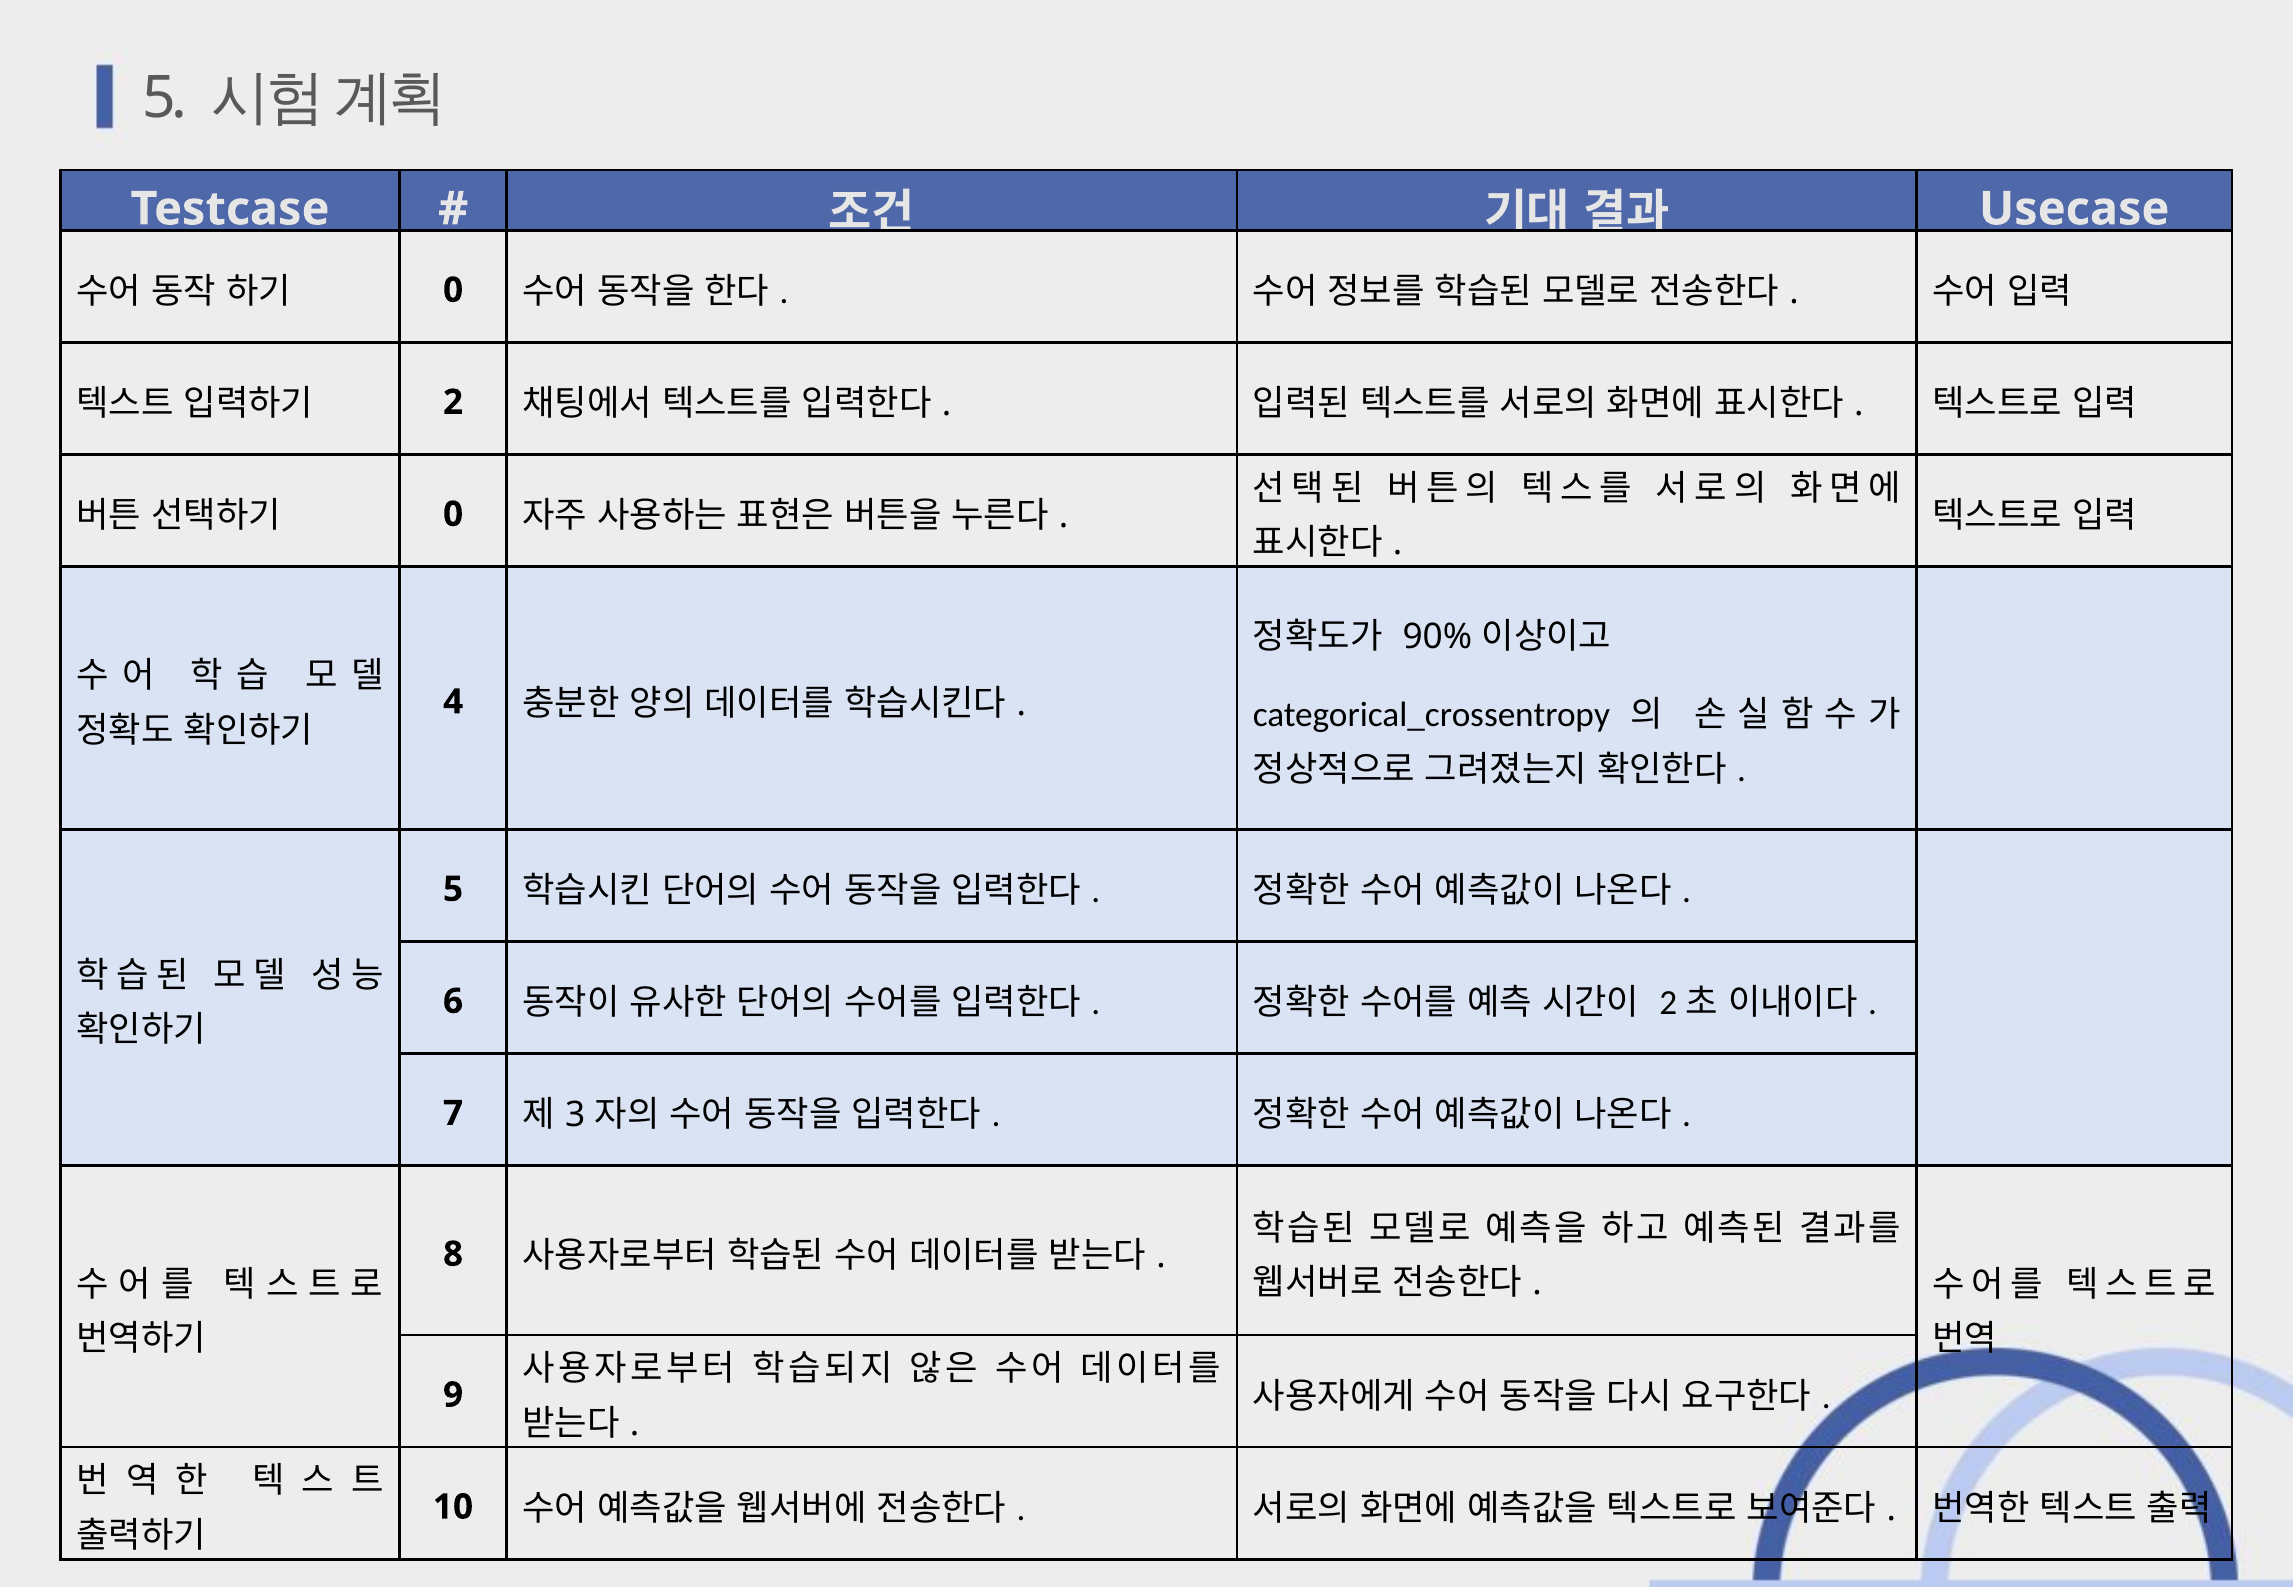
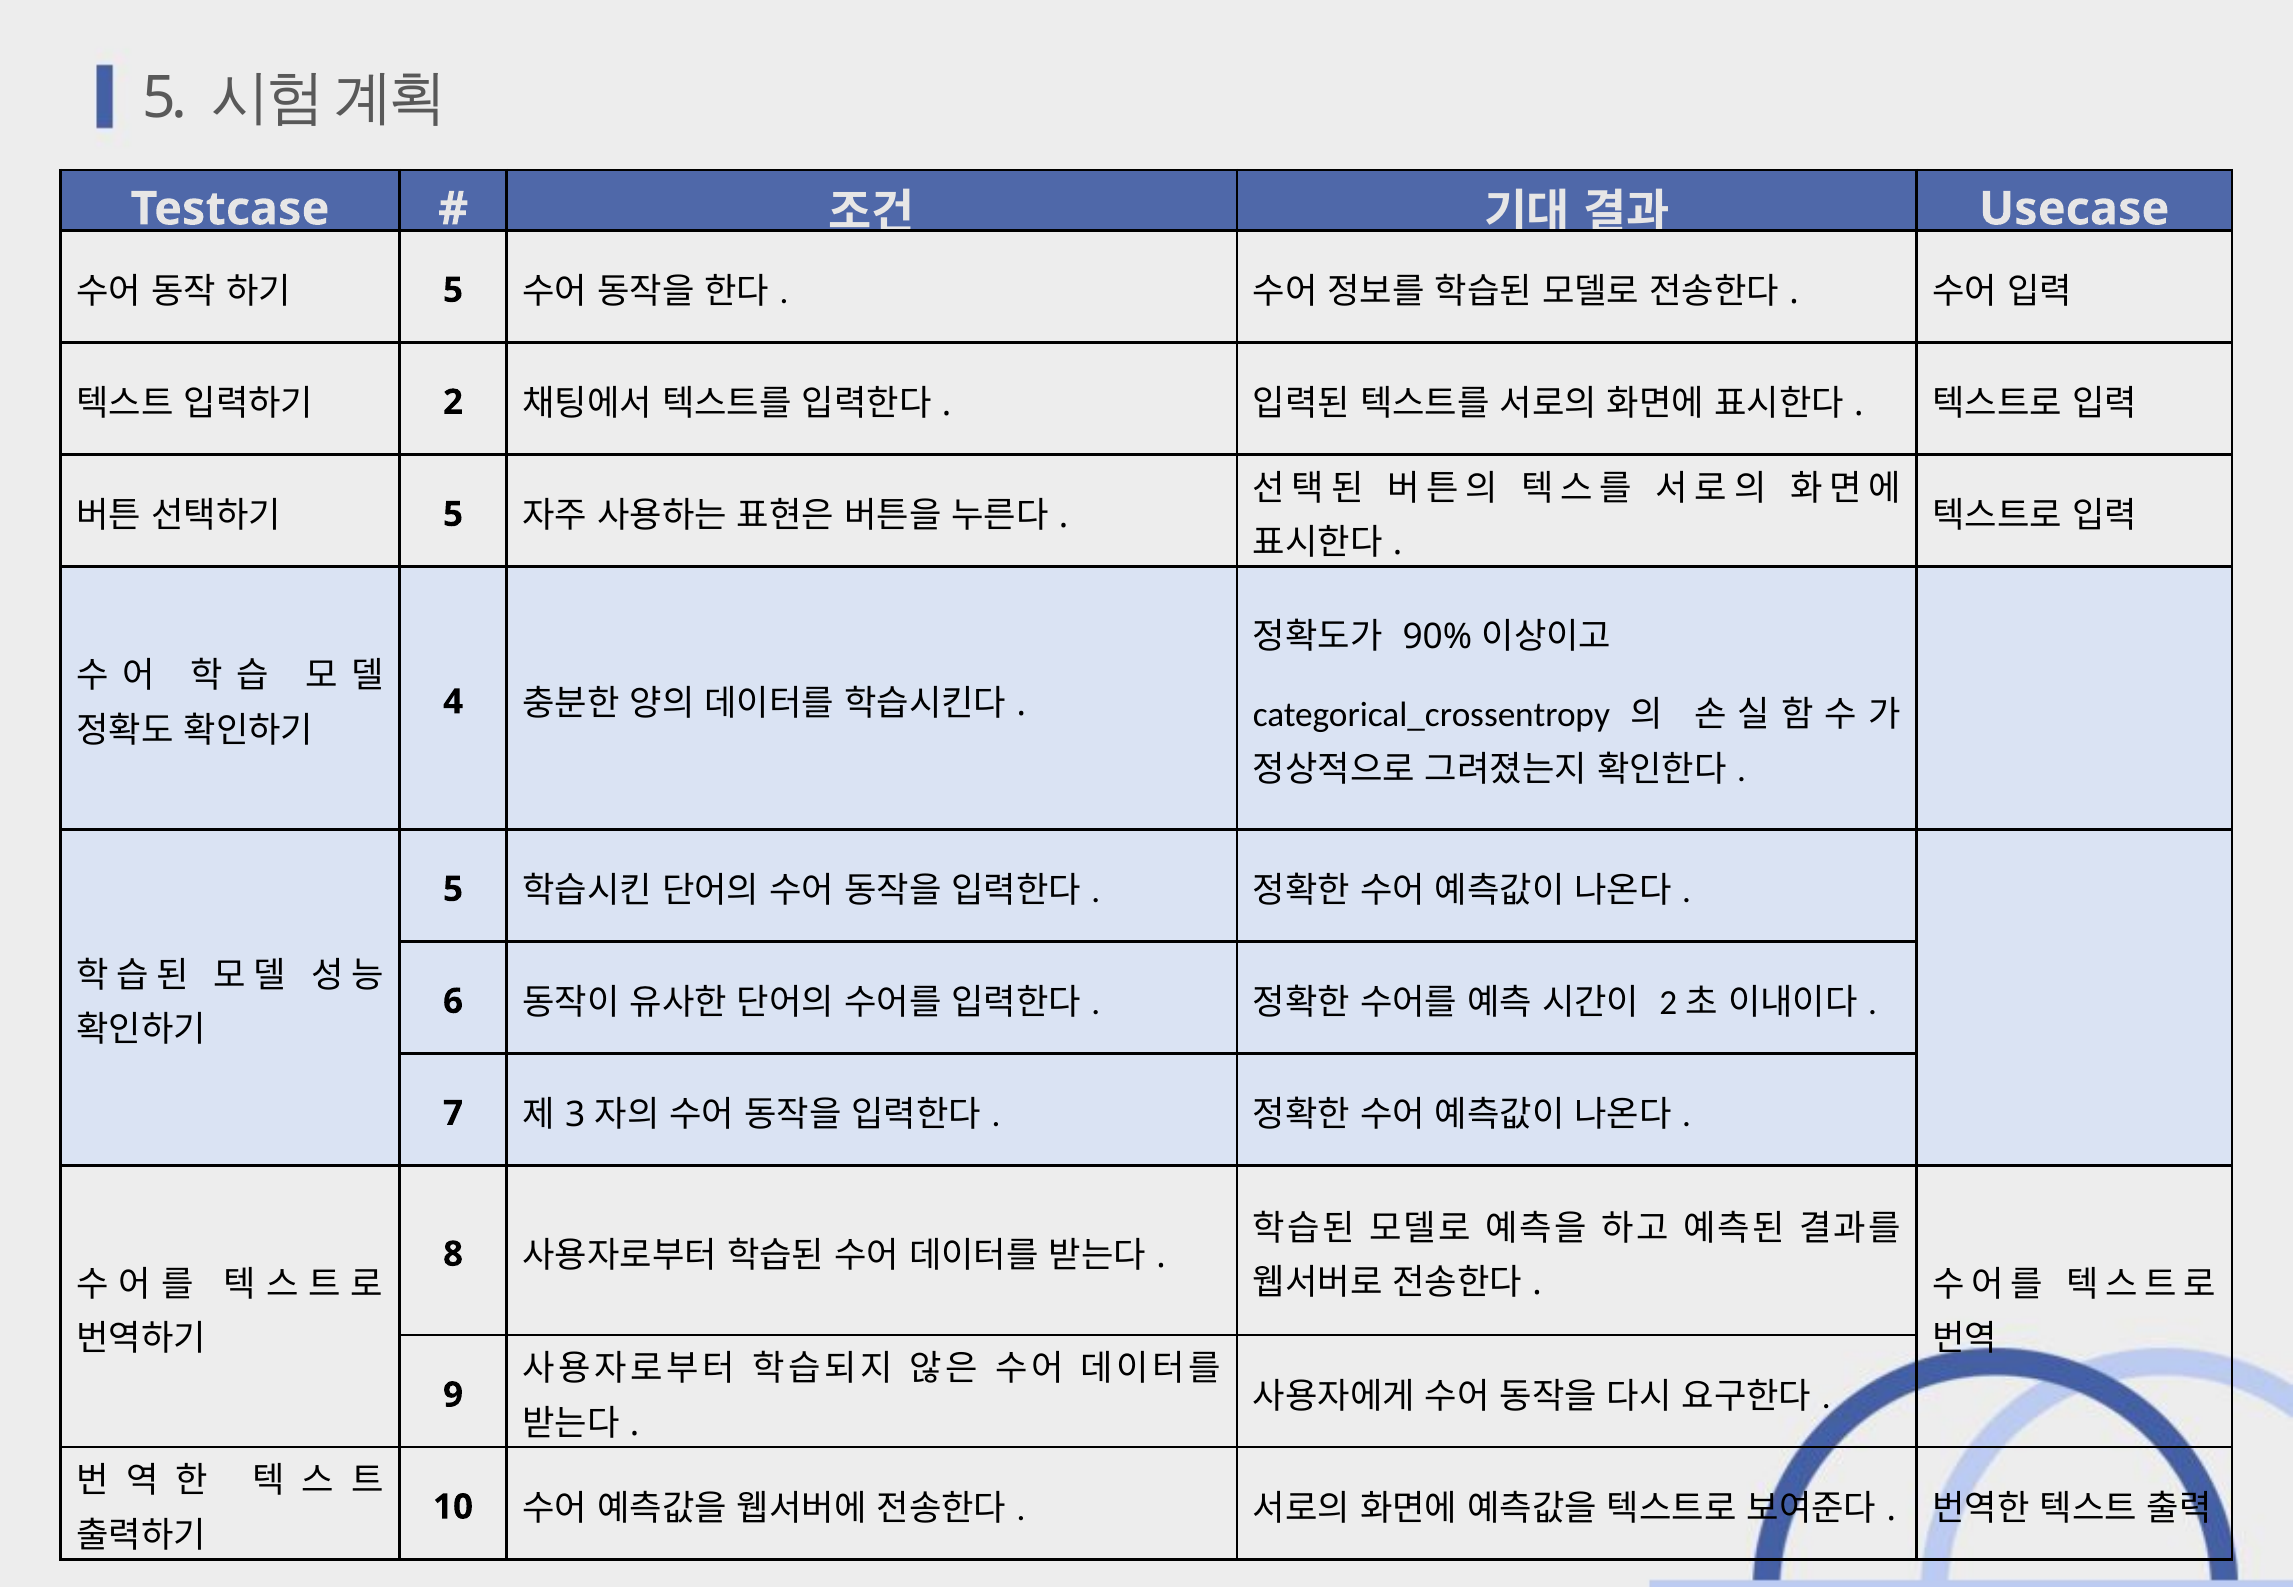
0: 0 -> 5 (453, 290)
0: 0 -> 5 (453, 514)
